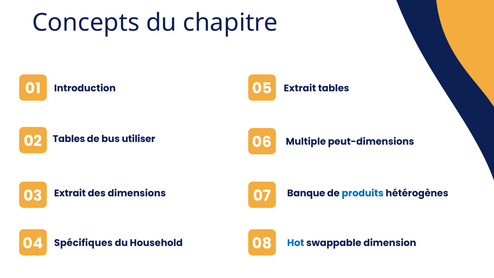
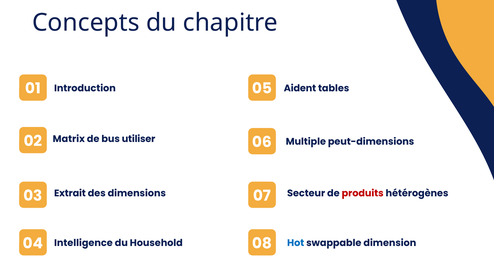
Extrait: Extrait -> Aident (300, 88)
Tables: Tables -> Matrix (69, 139)
Banque: Banque -> Secteur (306, 193)
produits colour: blue -> red (363, 193)
Spécifiques: Spécifiques -> Intelligence (83, 243)
